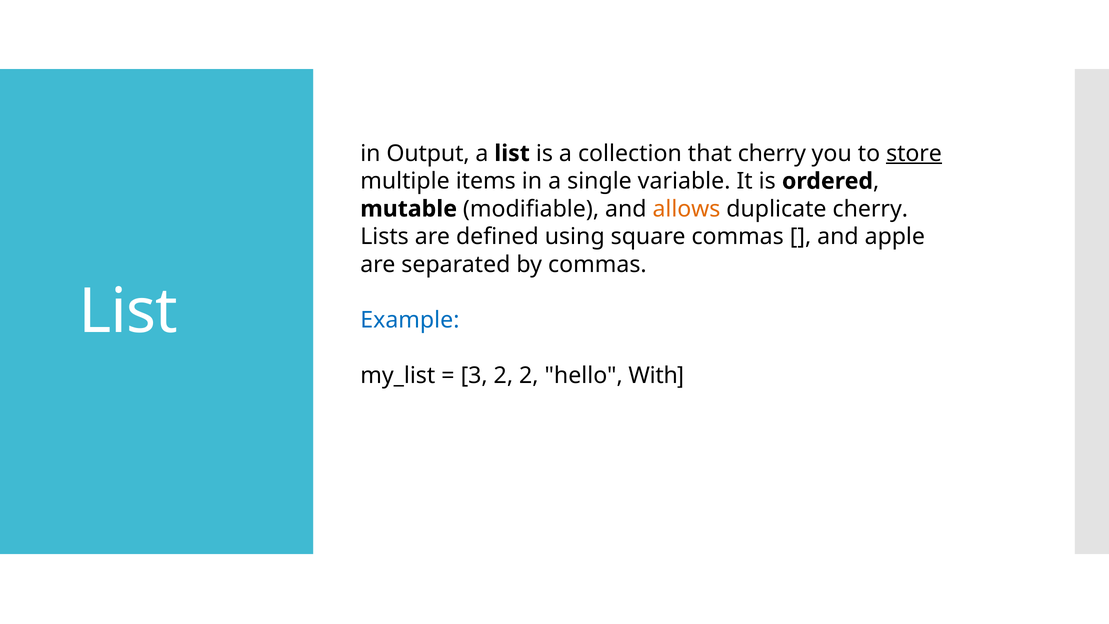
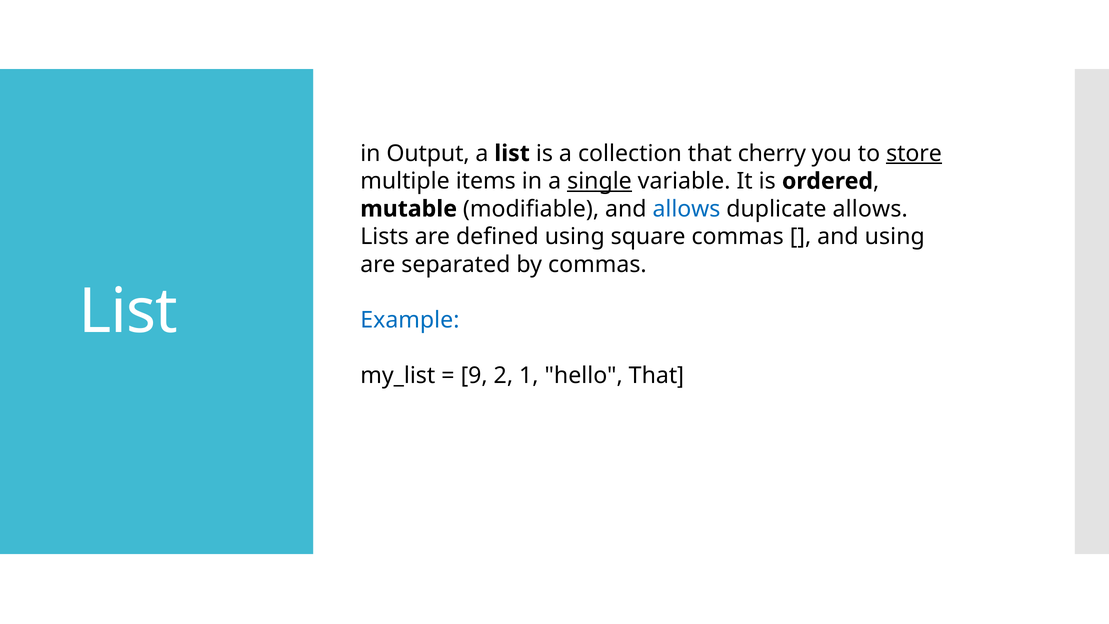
single underline: none -> present (599, 181)
allows colour: orange -> blue (686, 209)
duplicate cherry: cherry -> allows (870, 209)
and apple: apple -> using (895, 237)
3: 3 -> 9 (474, 375)
2 2: 2 -> 1 (529, 375)
hello With: With -> That (653, 375)
